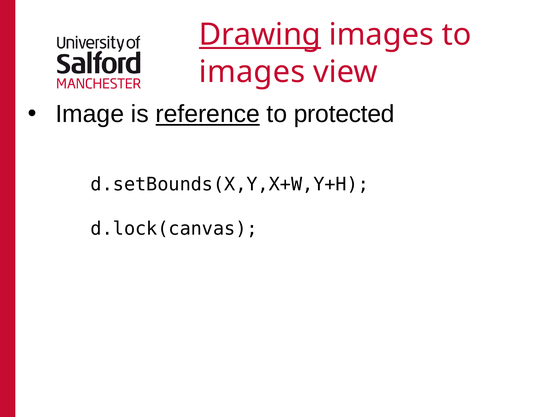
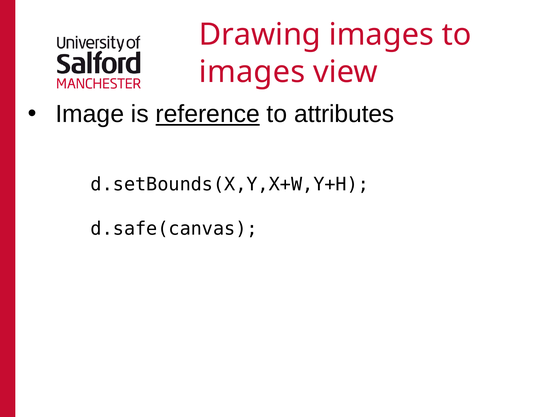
Drawing underline: present -> none (260, 35)
protected: protected -> attributes (344, 114)
d.lock(canvas: d.lock(canvas -> d.safe(canvas (174, 228)
